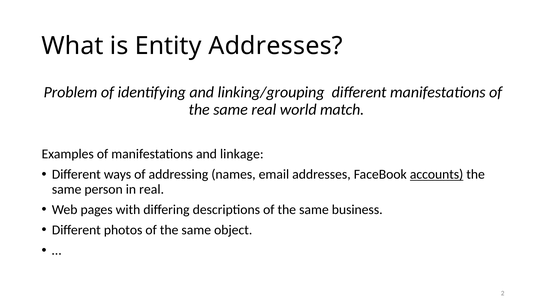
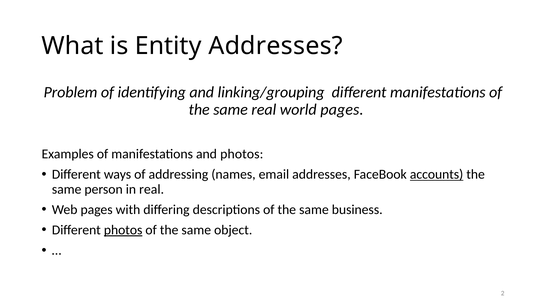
world match: match -> pages (342, 110)
and linkage: linkage -> photos (242, 154)
photos underline: none -> present (123, 230)
